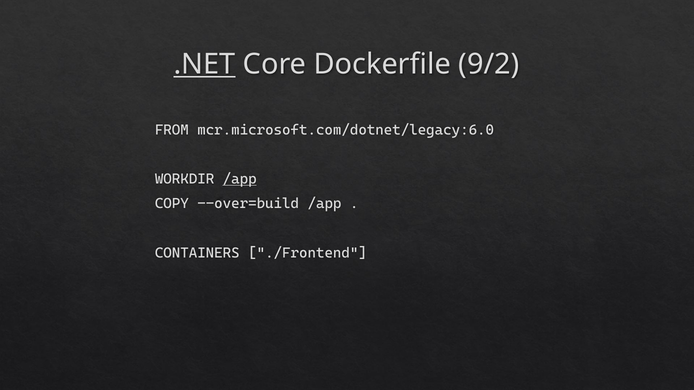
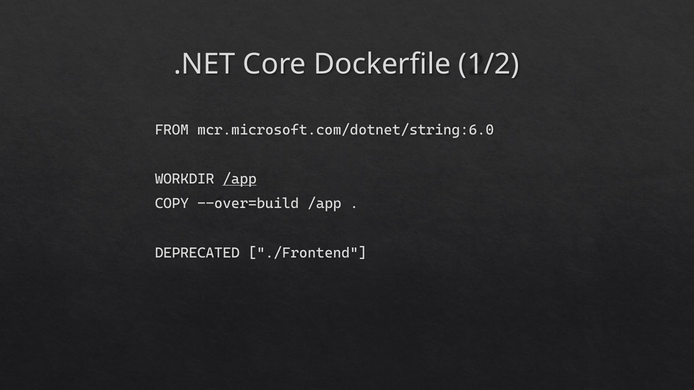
.NET underline: present -> none (205, 64)
9/2: 9/2 -> 1/2 (489, 64)
mcr.microsoft.com/dotnet/legacy:6.0: mcr.microsoft.com/dotnet/legacy:6.0 -> mcr.microsoft.com/dotnet/string:6.0 (346, 130)
CONTAINERS: CONTAINERS -> DEPRECATED (197, 253)
